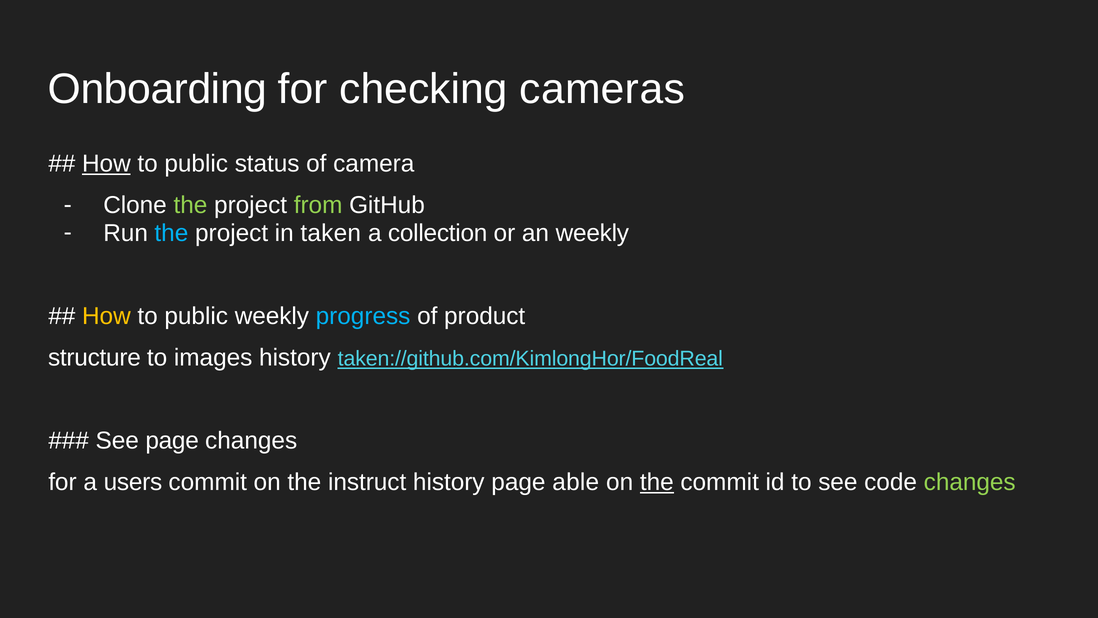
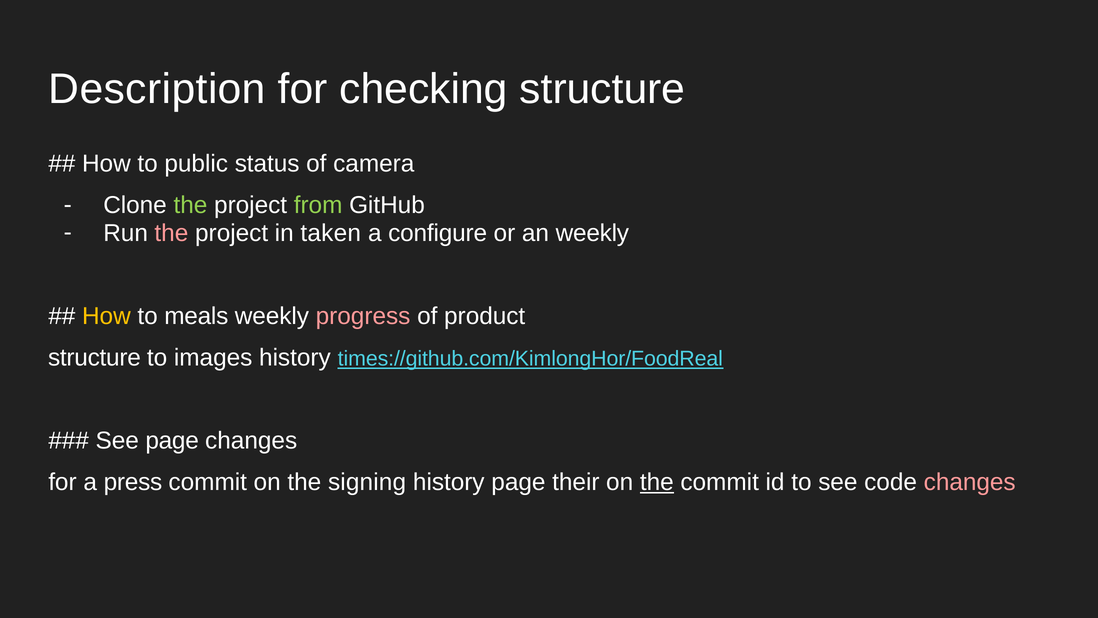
Onboarding: Onboarding -> Description (157, 89)
checking cameras: cameras -> structure (602, 89)
How underline: present -> none (106, 164)
the colour: light blue -> pink (171, 233)
collection: collection -> configure (438, 233)
public: public -> meals (196, 316)
progress colour: light blue -> pink (363, 316)
taken://github.com/KimlongHor/FoodReal: taken://github.com/KimlongHor/FoodReal -> times://github.com/KimlongHor/FoodReal (530, 359)
users: users -> press (133, 482)
instruct: instruct -> signing (367, 482)
able: able -> their (576, 482)
changes colour: light green -> pink (970, 482)
